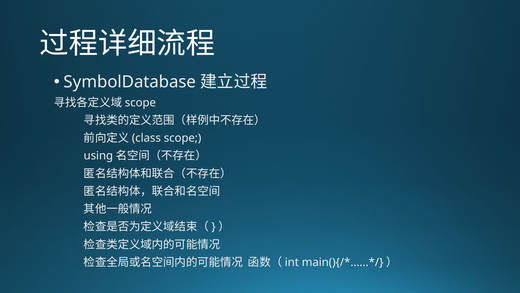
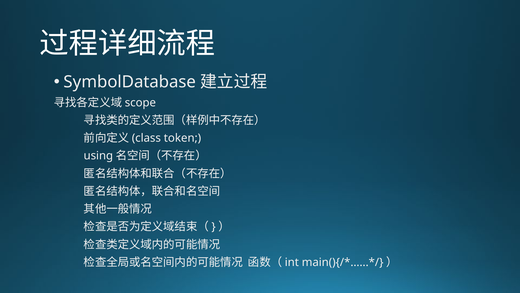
scope: scope -> token (182, 138)
